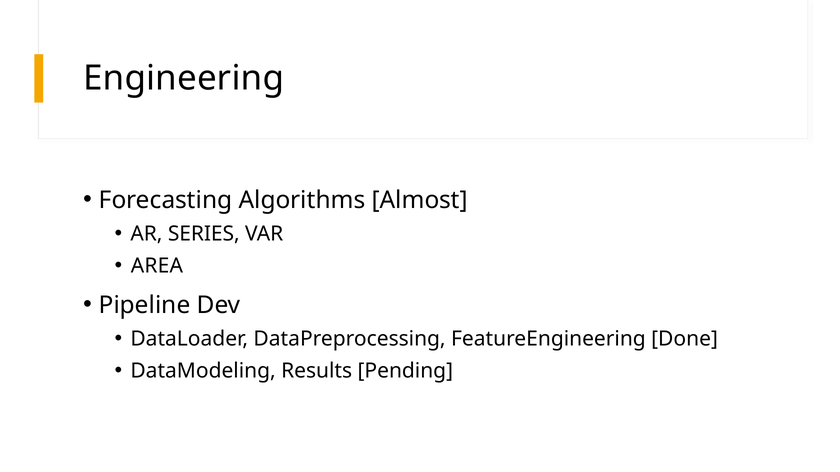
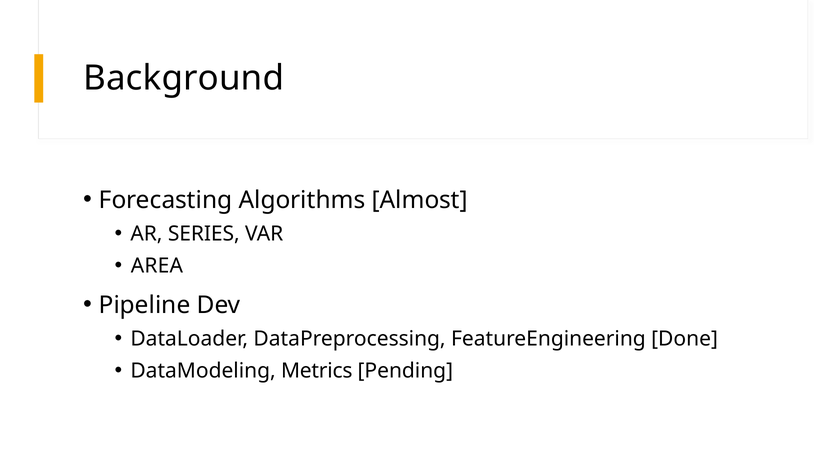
Engineering: Engineering -> Background (184, 78)
Results: Results -> Metrics (317, 371)
